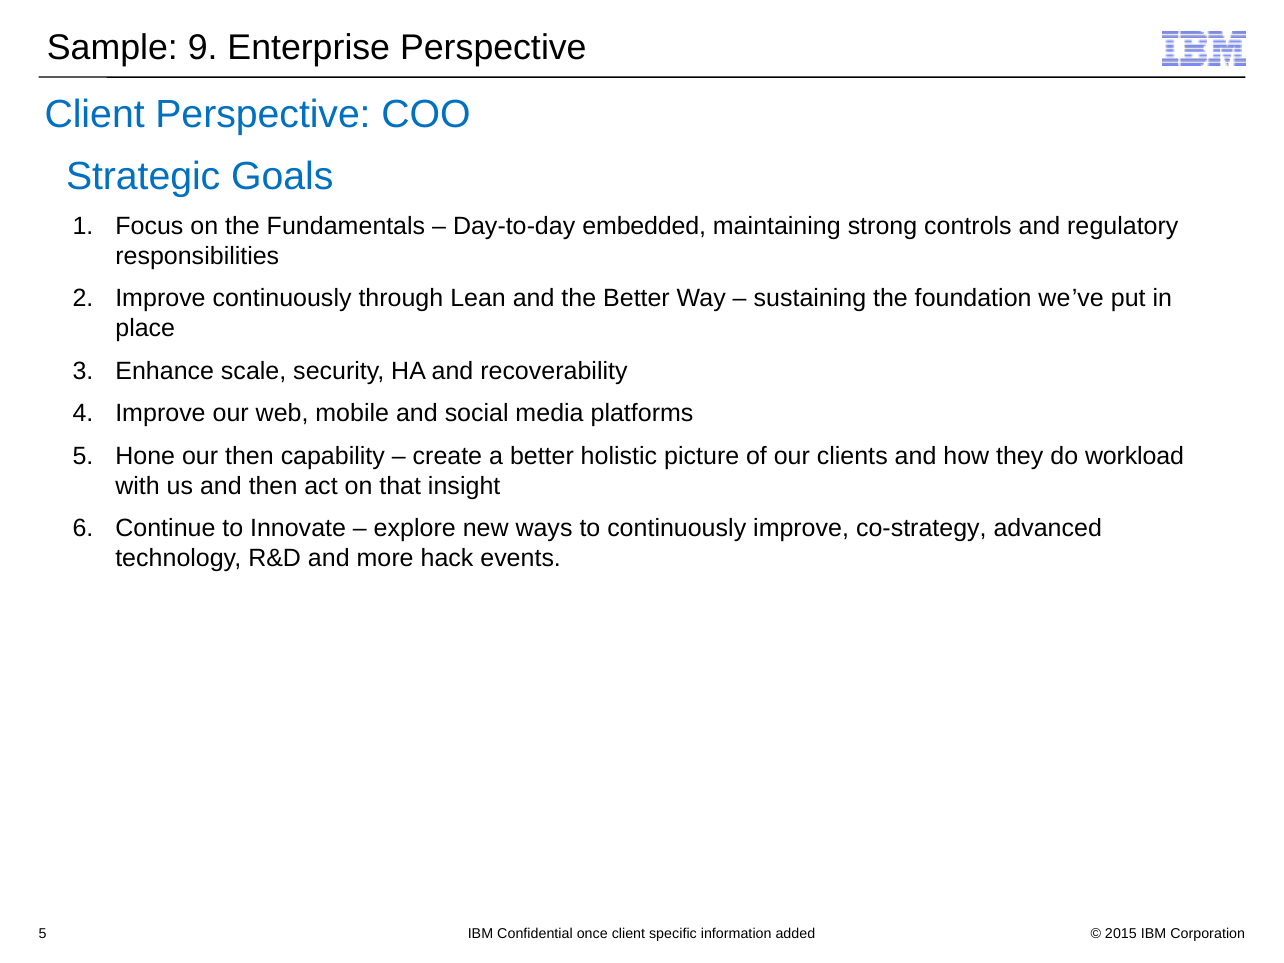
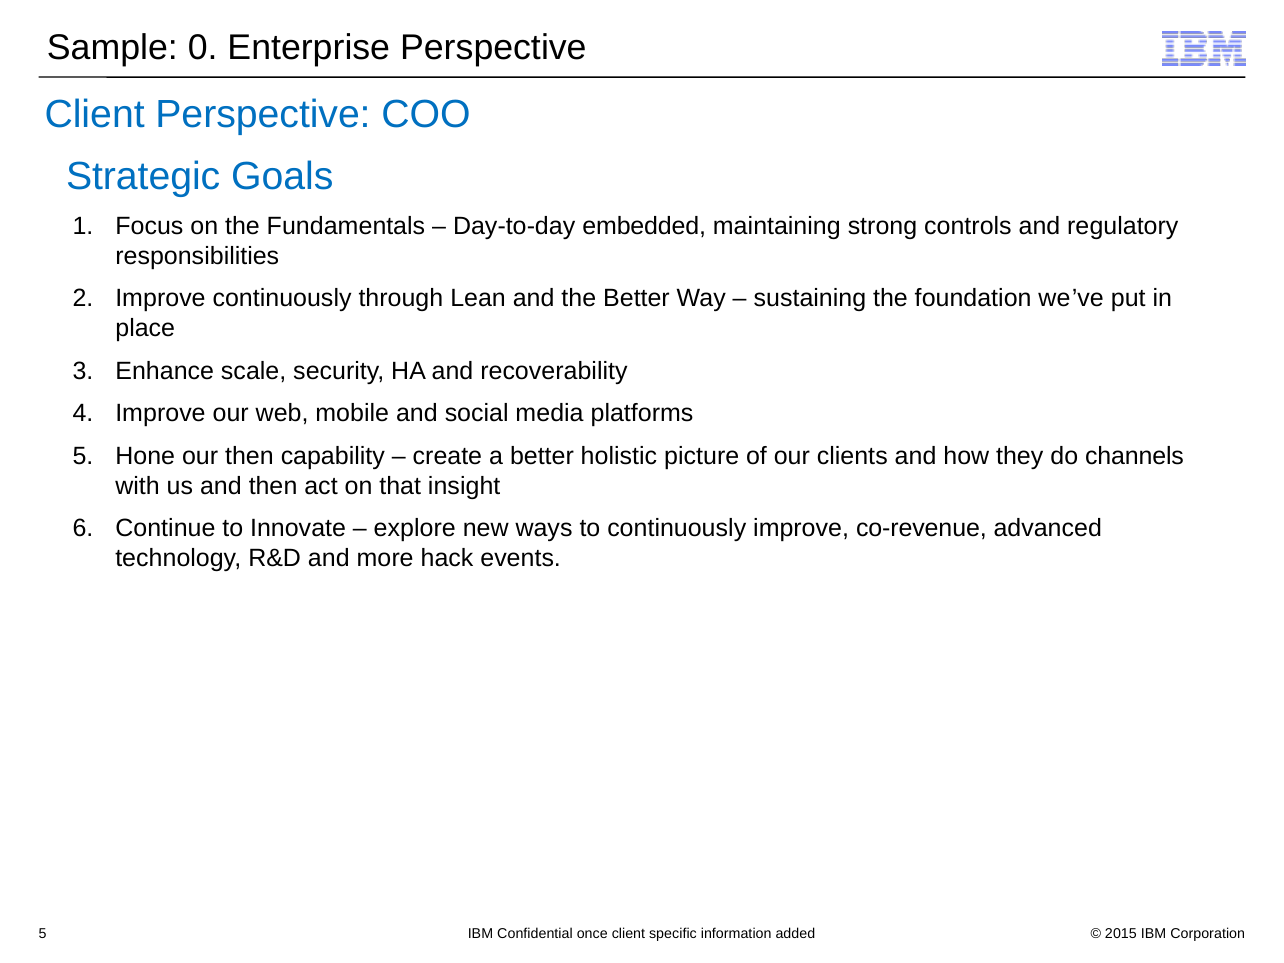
9: 9 -> 0 (203, 48)
workload: workload -> channels (1135, 456)
co-strategy: co-strategy -> co-revenue (921, 529)
